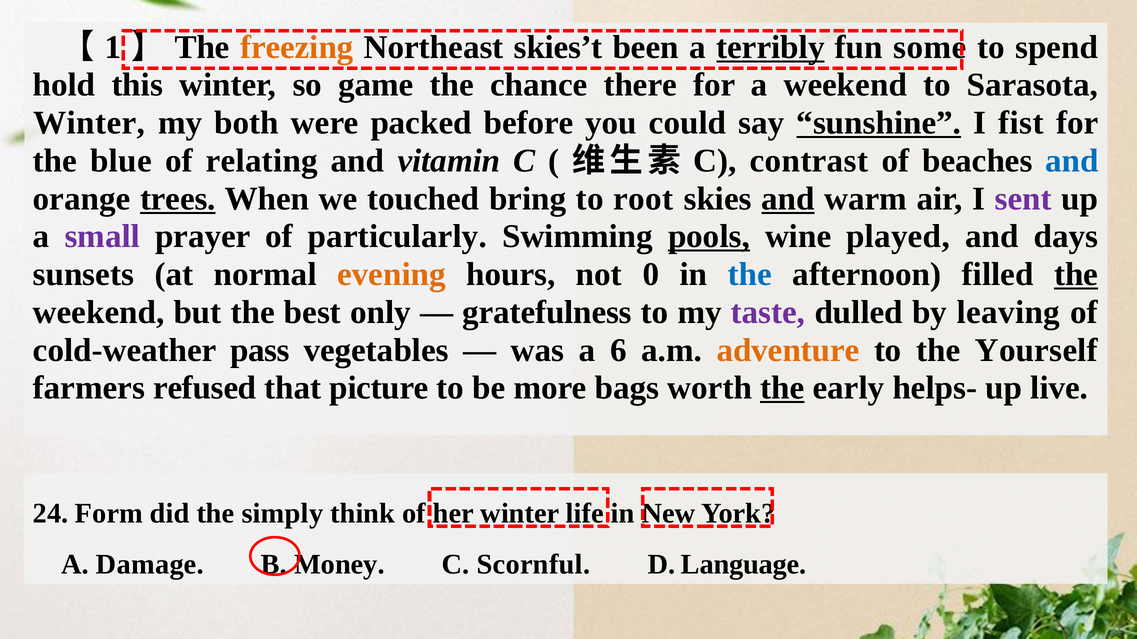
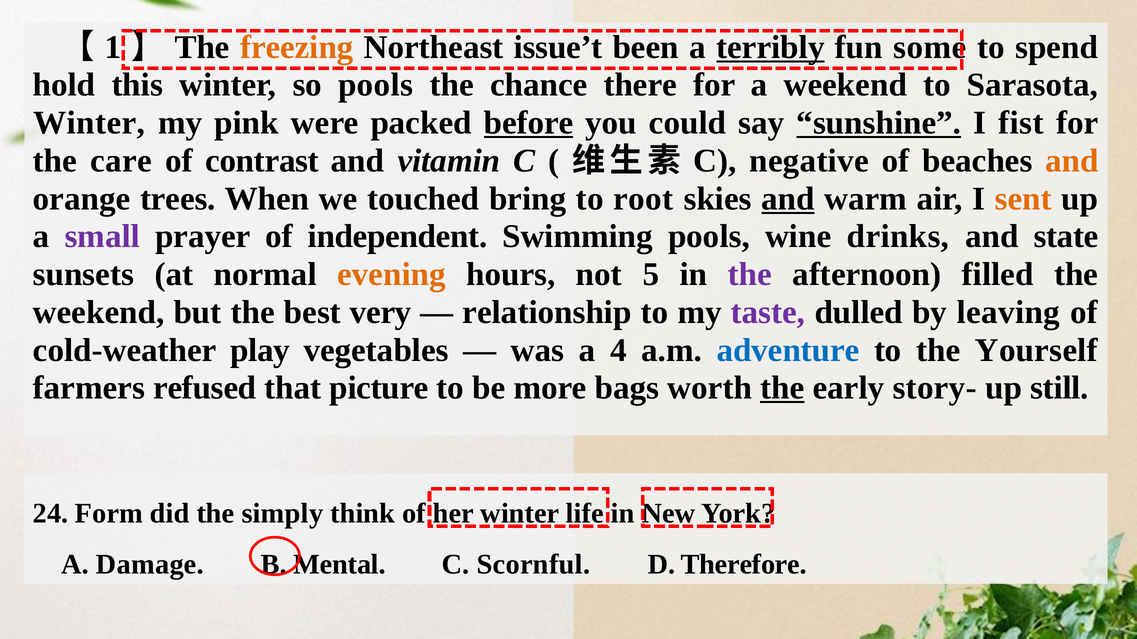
skies’t: skies’t -> issue’t (558, 47)
so game: game -> pools (376, 85)
both: both -> pink (247, 123)
before underline: none -> present (529, 123)
blue: blue -> care (121, 161)
relating: relating -> contrast (262, 161)
contrast: contrast -> negative (809, 161)
and colour: blue -> orange (1072, 161)
trees underline: present -> none (178, 199)
sent colour: purple -> orange (1023, 199)
particularly: particularly -> independent (398, 237)
pools underline: present -> none (709, 237)
played: played -> drinks (898, 237)
days: days -> state (1066, 237)
0: 0 -> 5 (651, 275)
the colour: blue -> purple (750, 275)
the underline: present -> none (1076, 275)
only: only -> very (381, 312)
gratefulness: gratefulness -> relationship (547, 312)
pass: pass -> play (260, 350)
6: 6 -> 4 (618, 350)
adventure colour: orange -> blue (788, 350)
helps-: helps- -> story- (935, 388)
live: live -> still (1059, 388)
Money: Money -> Mental (340, 565)
Language: Language -> Therefore (744, 565)
